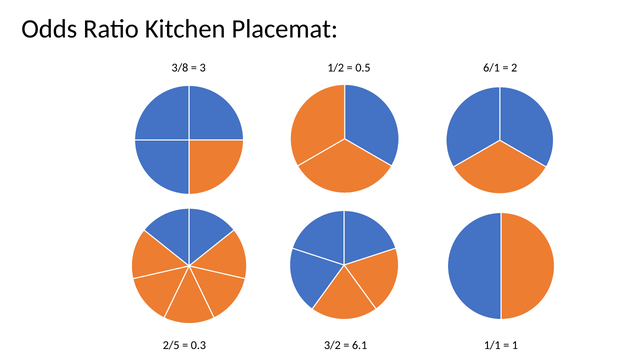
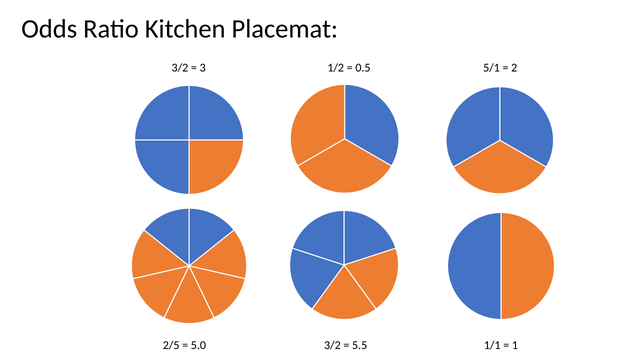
3/8: 3/8 -> 3/2 (180, 68)
6/1: 6/1 -> 5/1 (491, 68)
0.3: 0.3 -> 5.0 (198, 345)
6.1: 6.1 -> 5.5 (360, 345)
